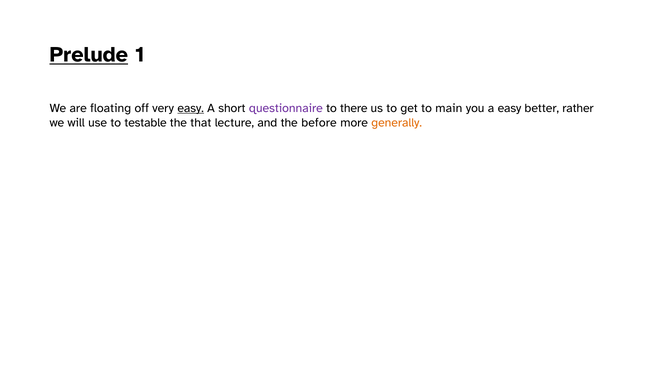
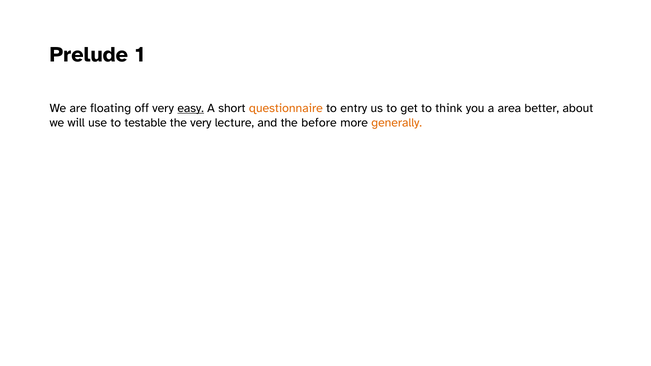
Prelude underline: present -> none (89, 55)
questionnaire colour: purple -> orange (286, 108)
there: there -> entry (354, 108)
main: main -> think (449, 108)
a easy: easy -> area (509, 108)
rather: rather -> about (578, 108)
the that: that -> very (201, 123)
